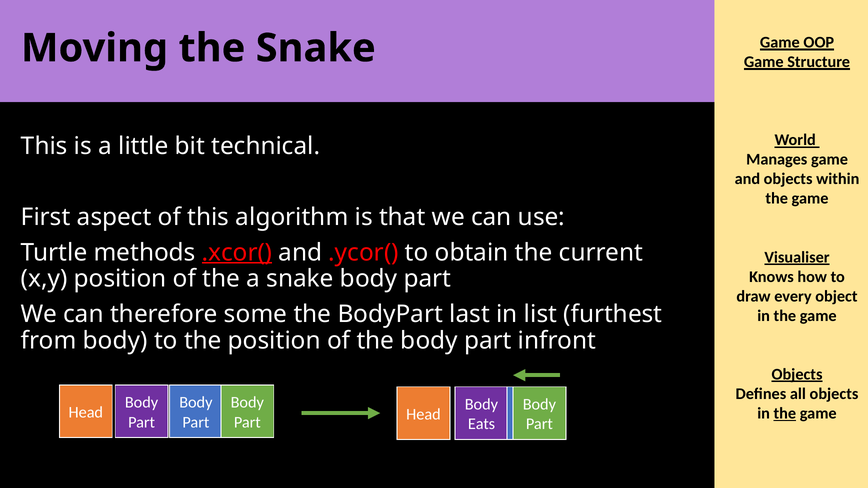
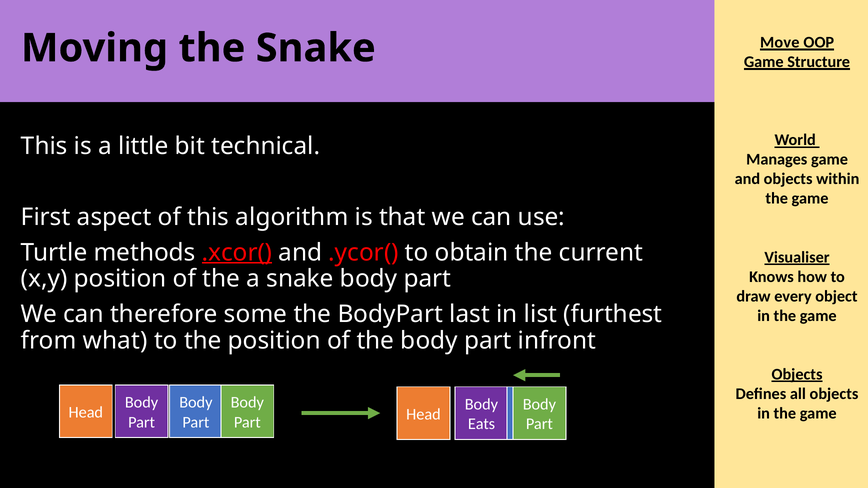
Game: Game -> Move (780, 42)
from body: body -> what (115, 341)
the underline: present -> none (785, 414)
